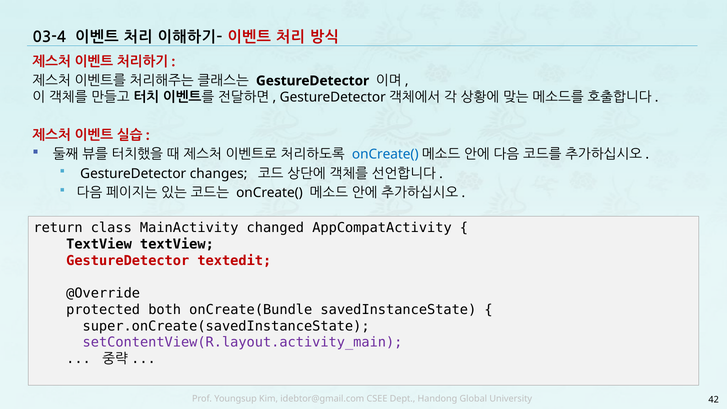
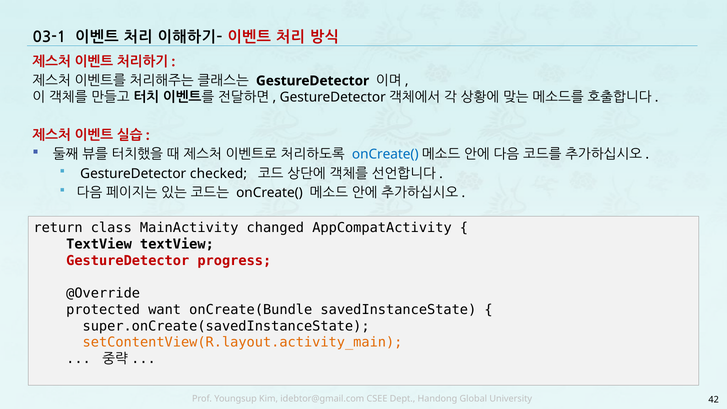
03-4: 03-4 -> 03-1 (49, 37)
changes: changes -> checked (219, 173)
textedit: textedit -> progress (234, 261)
both: both -> want (165, 310)
setContentView(R.layout.activity_main colour: purple -> orange (243, 342)
